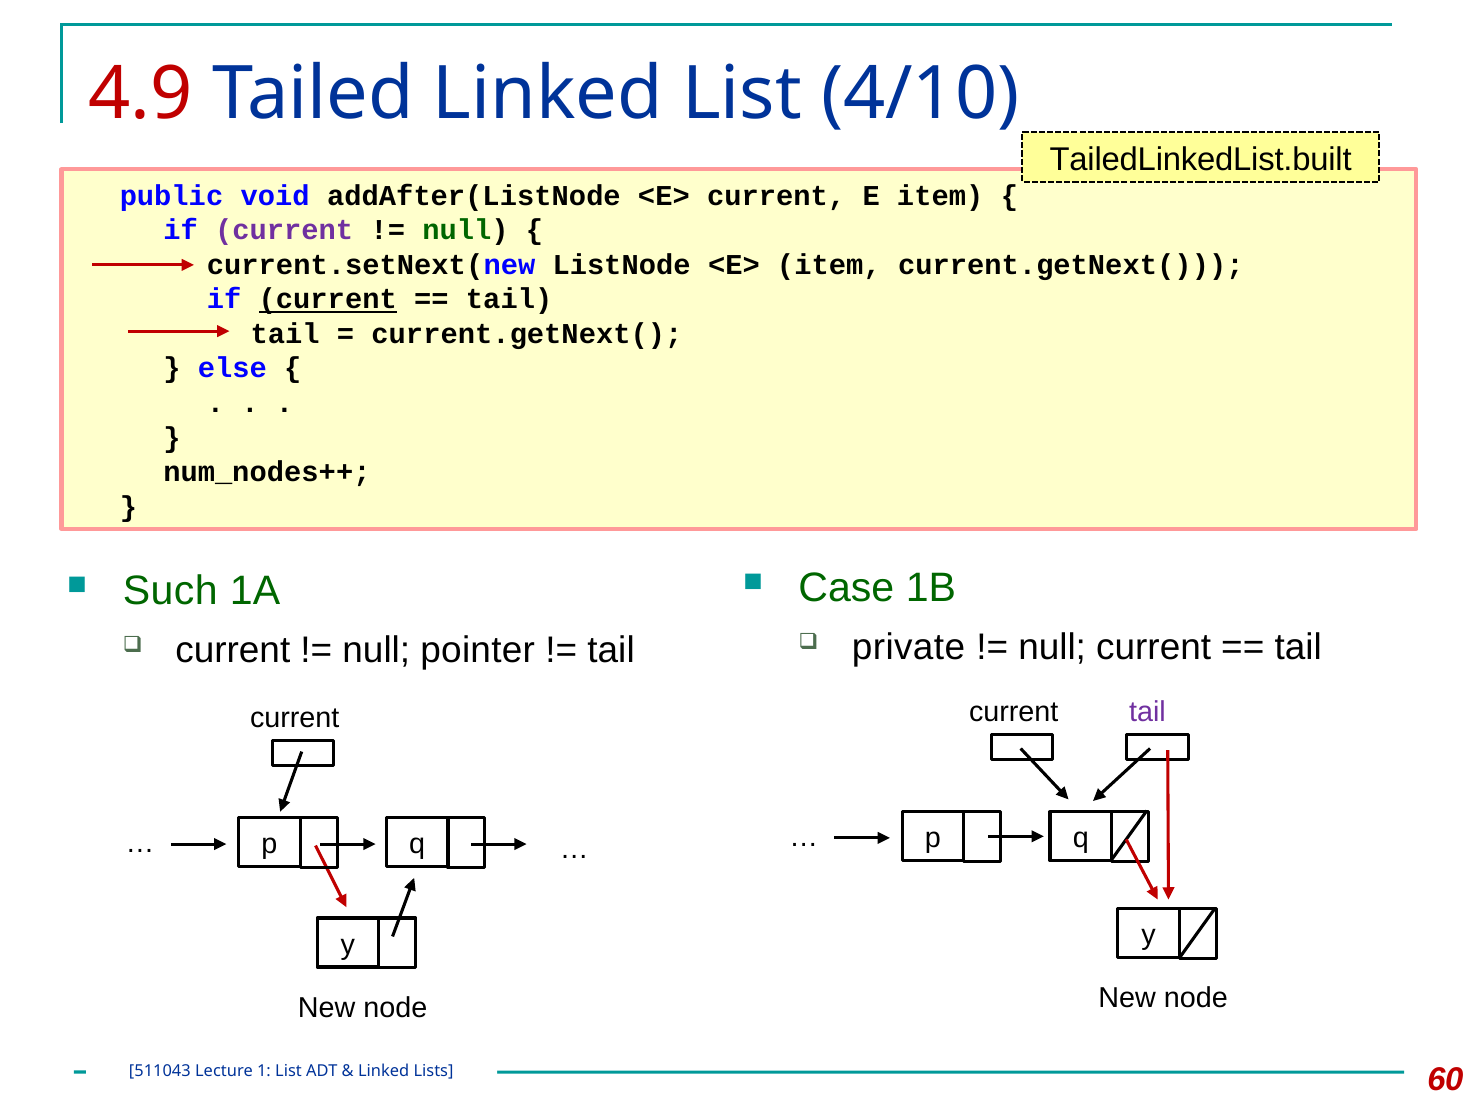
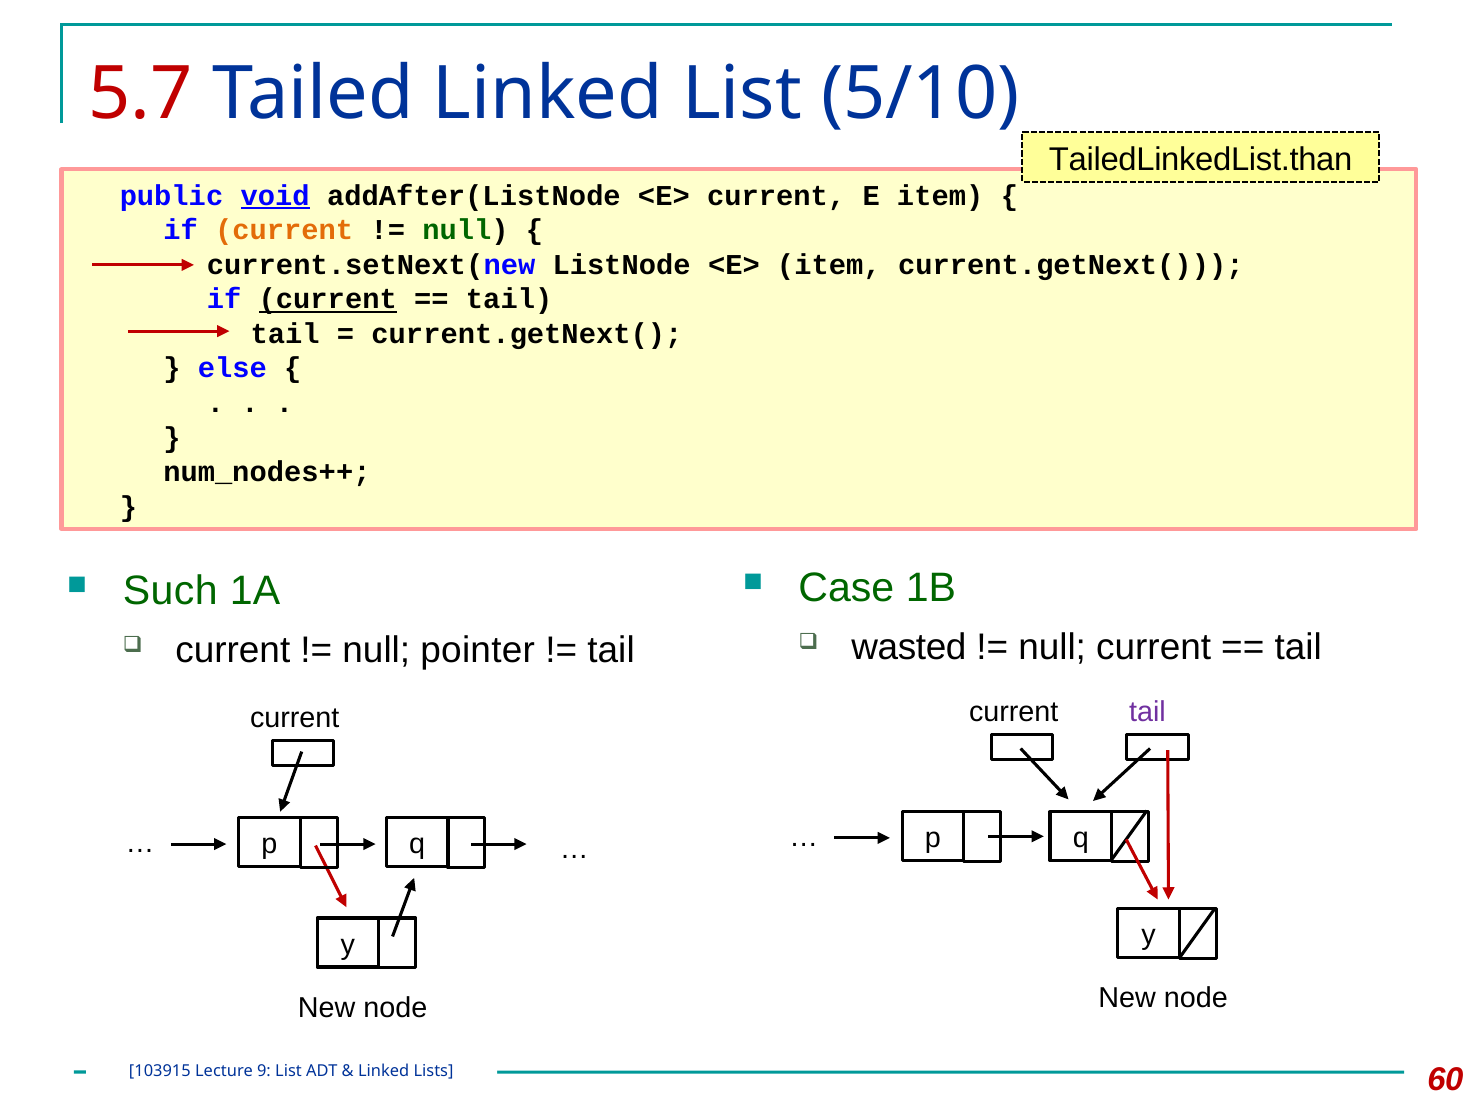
4.9: 4.9 -> 5.7 (141, 94)
4/10: 4/10 -> 5/10 (920, 94)
TailedLinkedList.built: TailedLinkedList.built -> TailedLinkedList.than (1201, 159)
void underline: none -> present (275, 196)
current colour: purple -> orange (284, 230)
private: private -> wasted (909, 647)
511043: 511043 -> 103915 (160, 1070)
1: 1 -> 9 (264, 1070)
